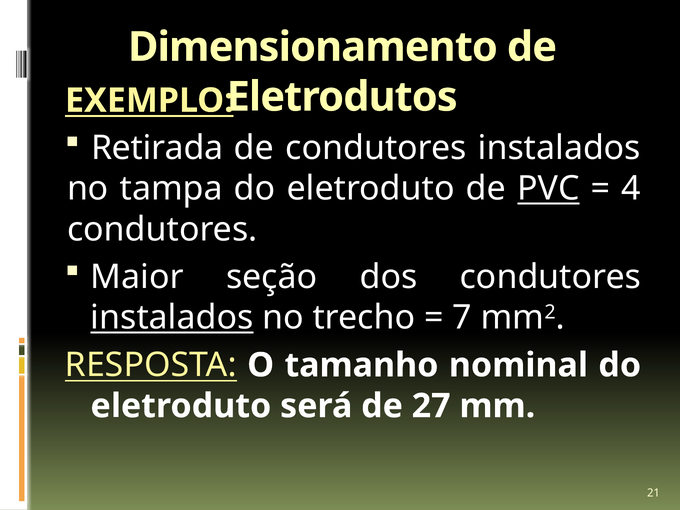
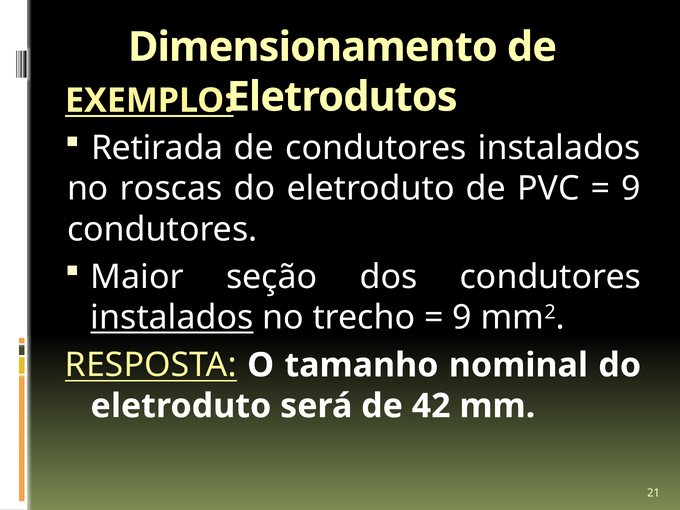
tampa: tampa -> roscas (171, 189)
PVC underline: present -> none (548, 189)
4: 4 -> 9 (631, 189)
7: 7 -> 9 (462, 318)
27: 27 -> 42 (431, 406)
